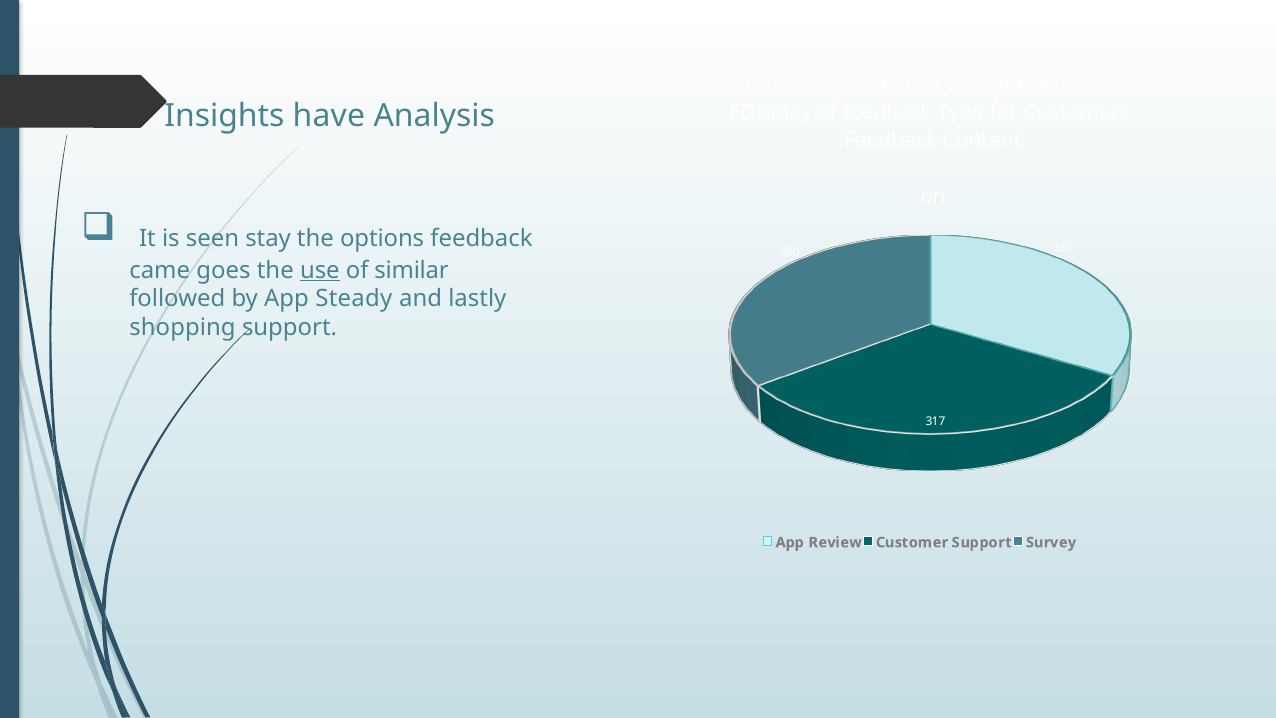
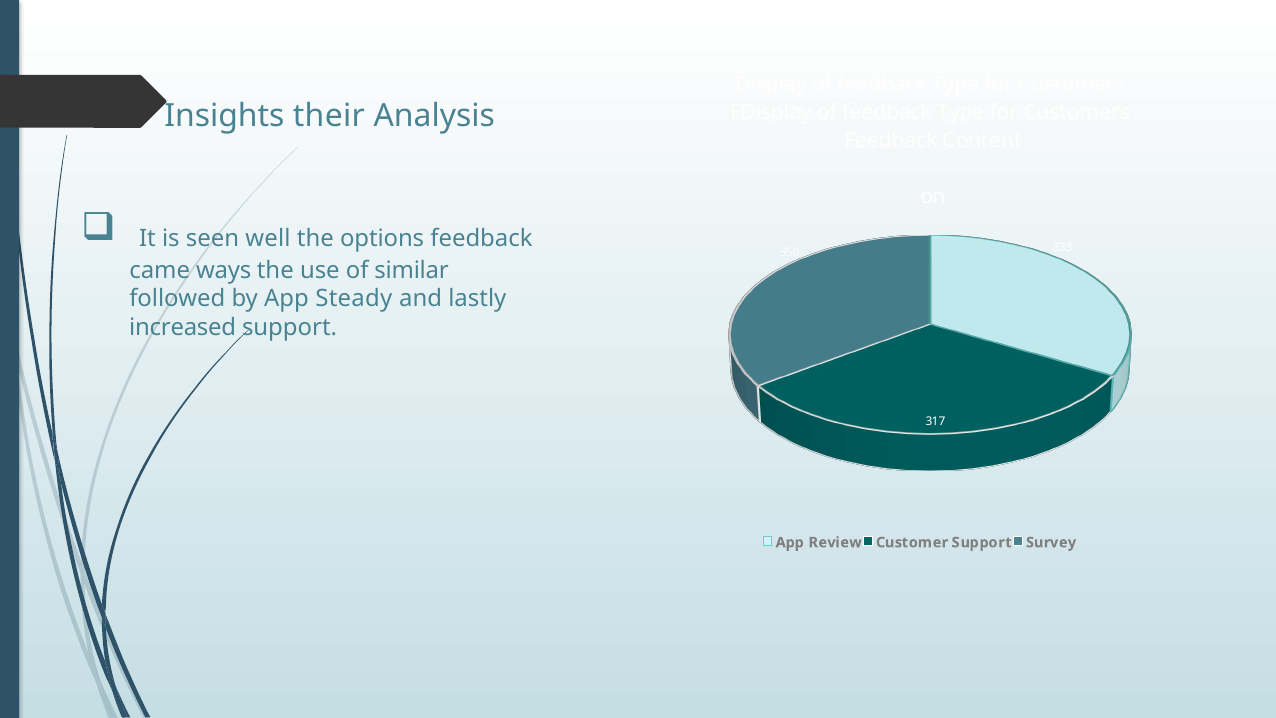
have: have -> their (329, 116)
stay: stay -> well (268, 238)
goes: goes -> ways (224, 270)
use underline: present -> none (320, 270)
shopping: shopping -> increased (183, 328)
